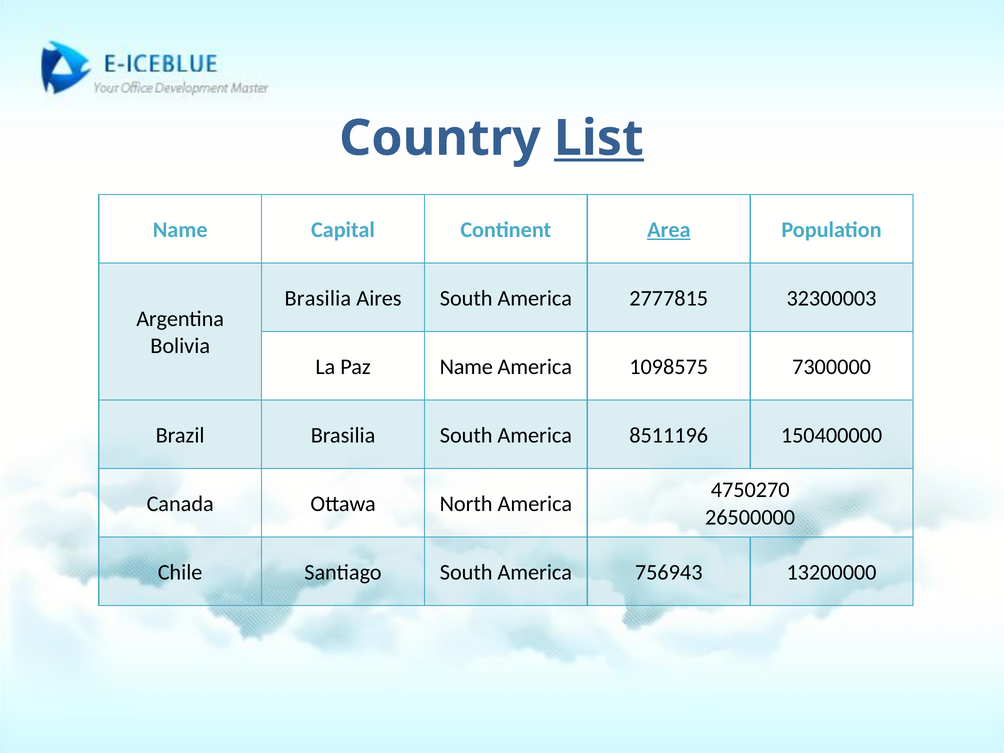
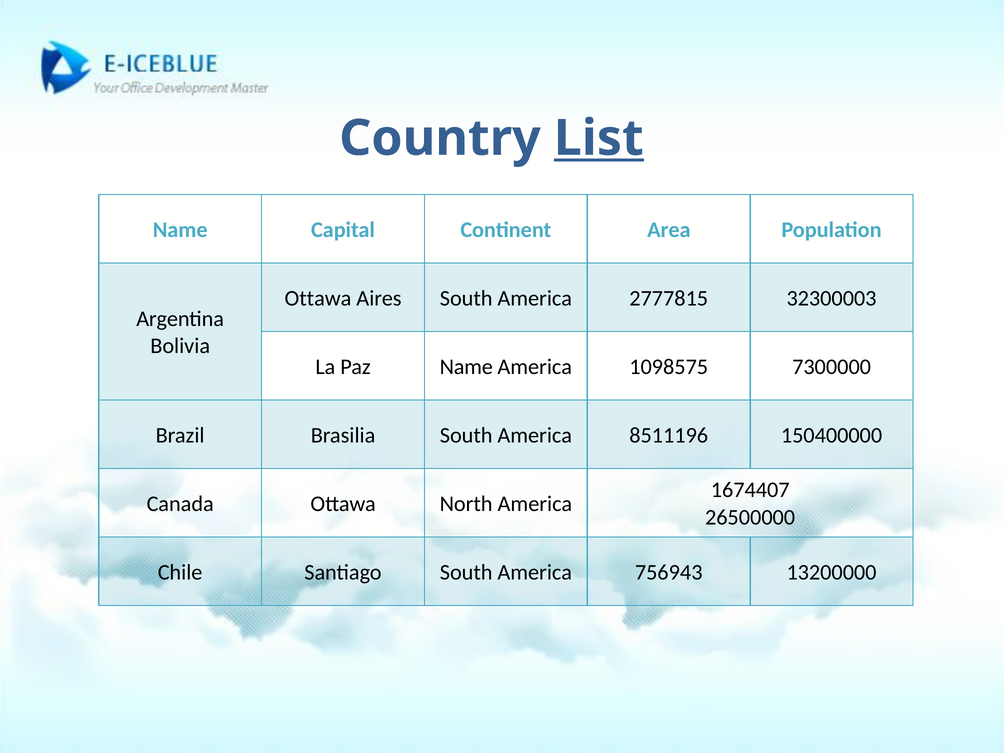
Area underline: present -> none (669, 230)
Brasilia: Brasilia -> Ottawa (318, 298)
4750270: 4750270 -> 1674407 (750, 490)
